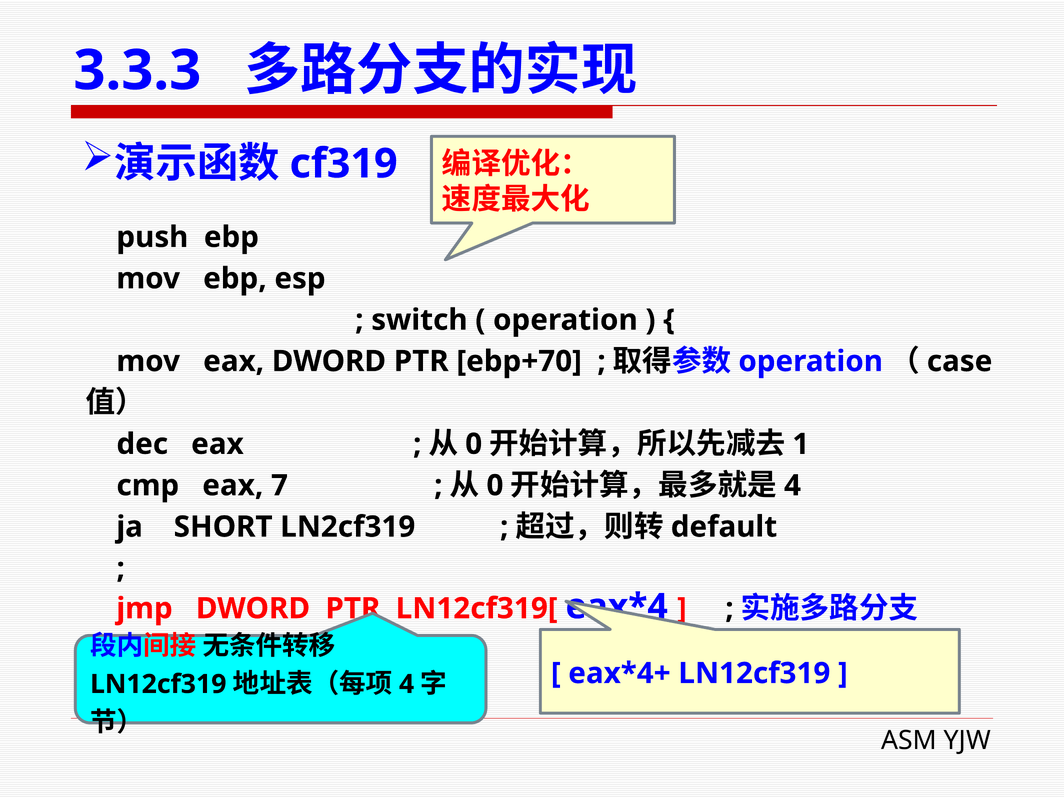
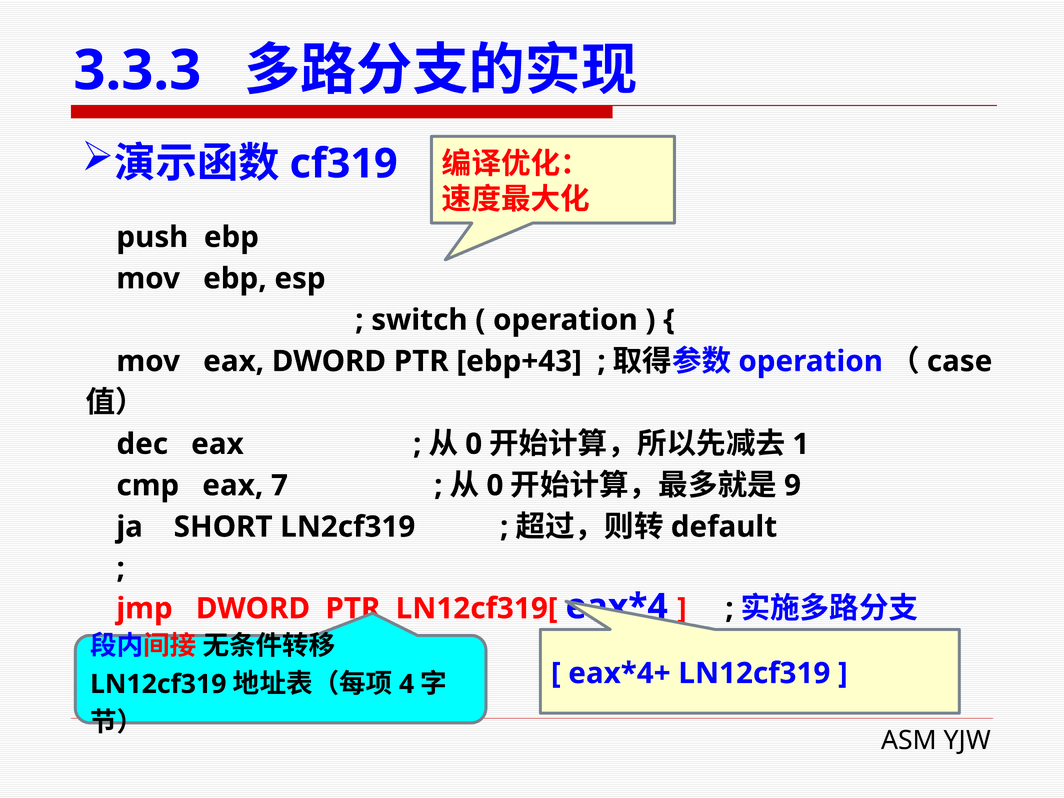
ebp+70: ebp+70 -> ebp+43 (519, 361)
4: 4 -> 9 (793, 486)
